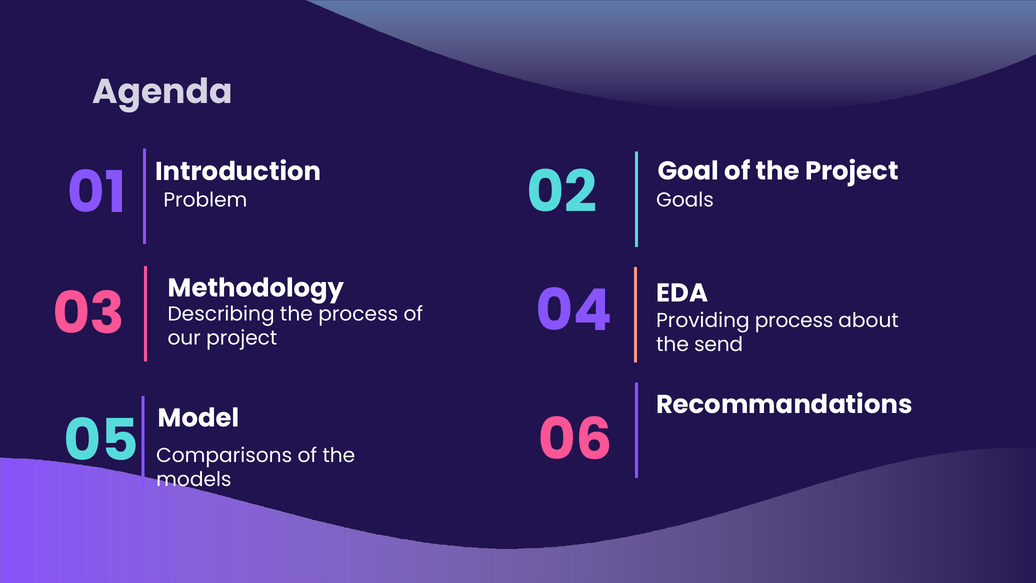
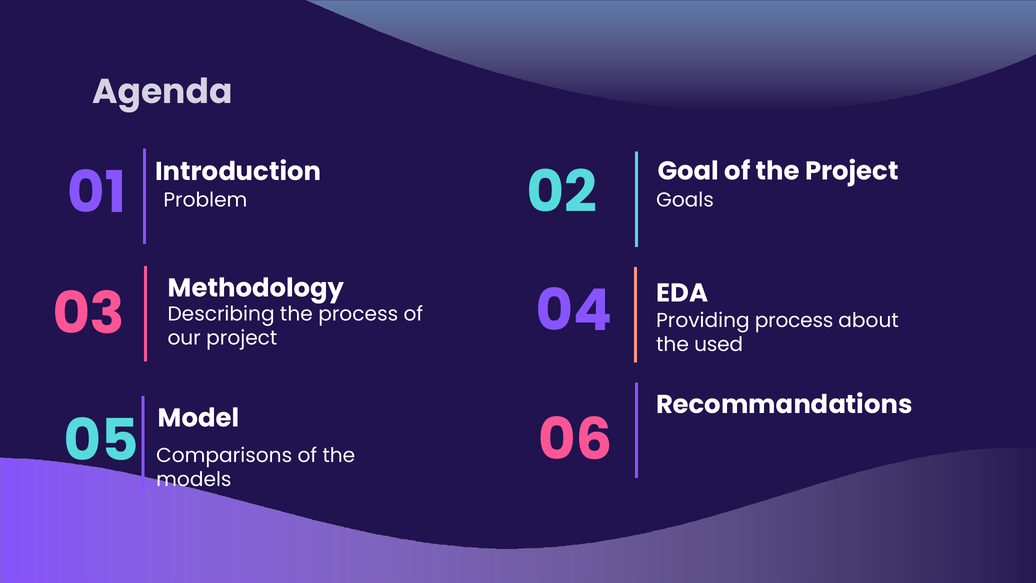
send: send -> used (719, 345)
